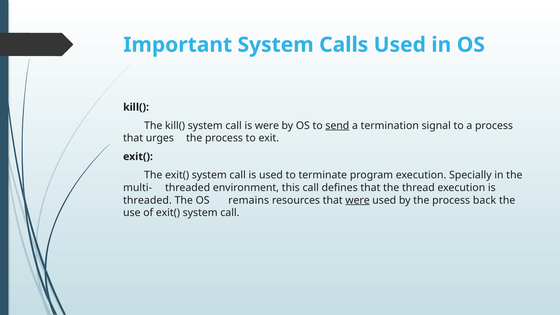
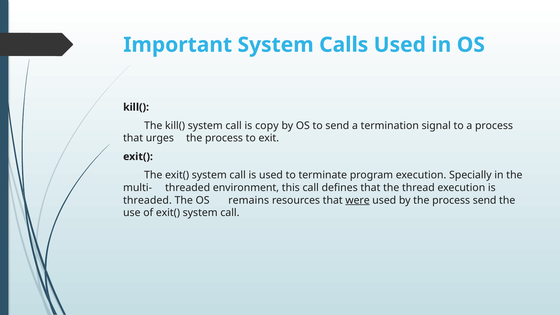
is were: were -> copy (267, 126)
send underline: present -> none (337, 126)
process back: back -> send (485, 200)
